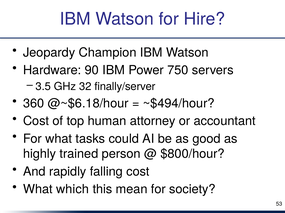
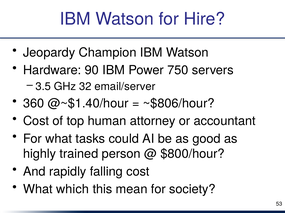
finally/server: finally/server -> email/server (125, 87)
@~$6.18/hour: @~$6.18/hour -> @~$1.40/hour (88, 104)
~$494/hour: ~$494/hour -> ~$806/hour (179, 104)
